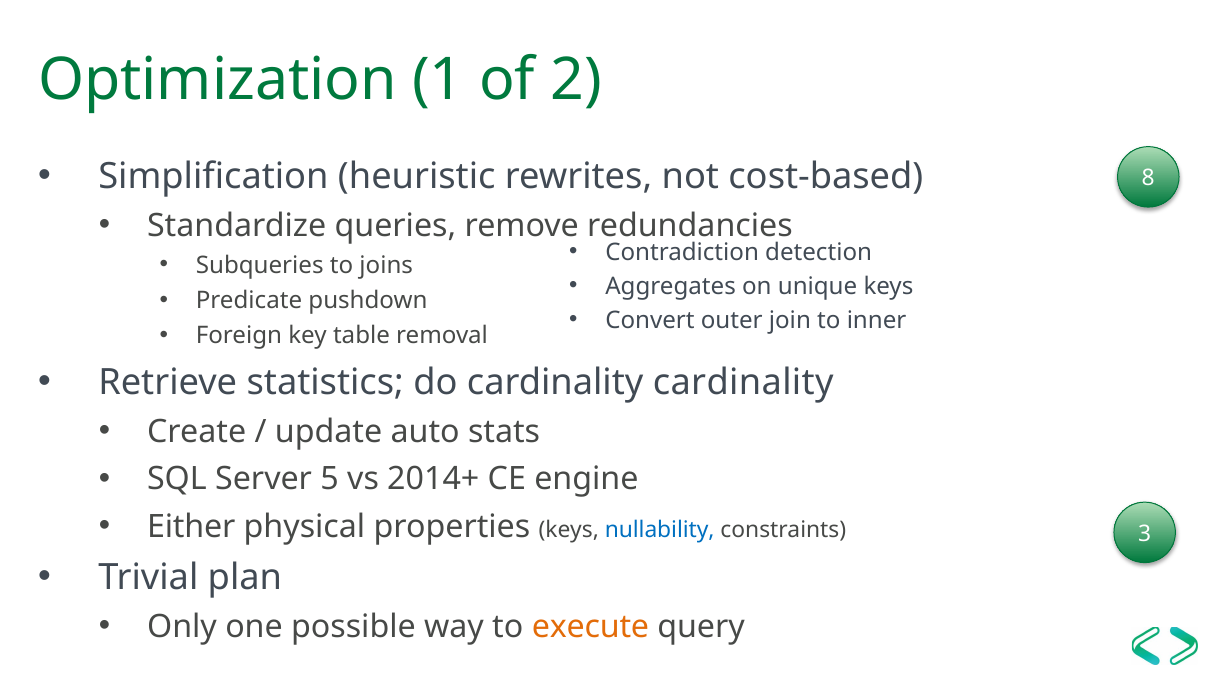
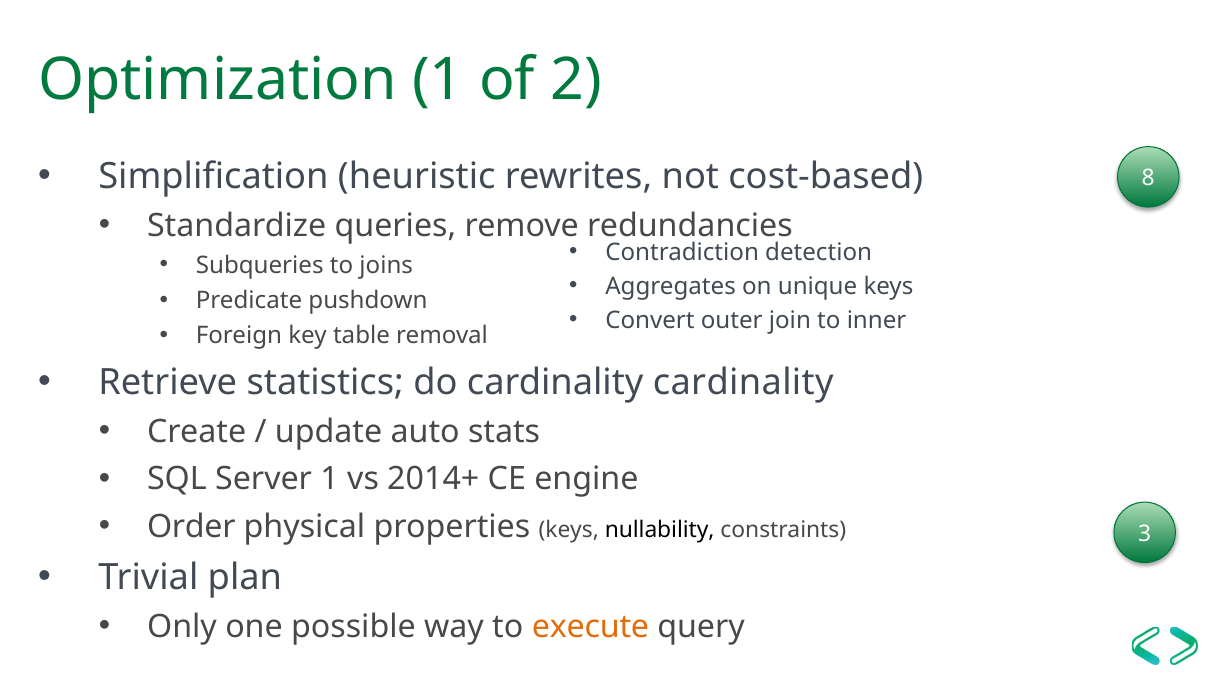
Server 5: 5 -> 1 (330, 480)
Either: Either -> Order (191, 527)
nullability colour: blue -> black (660, 530)
